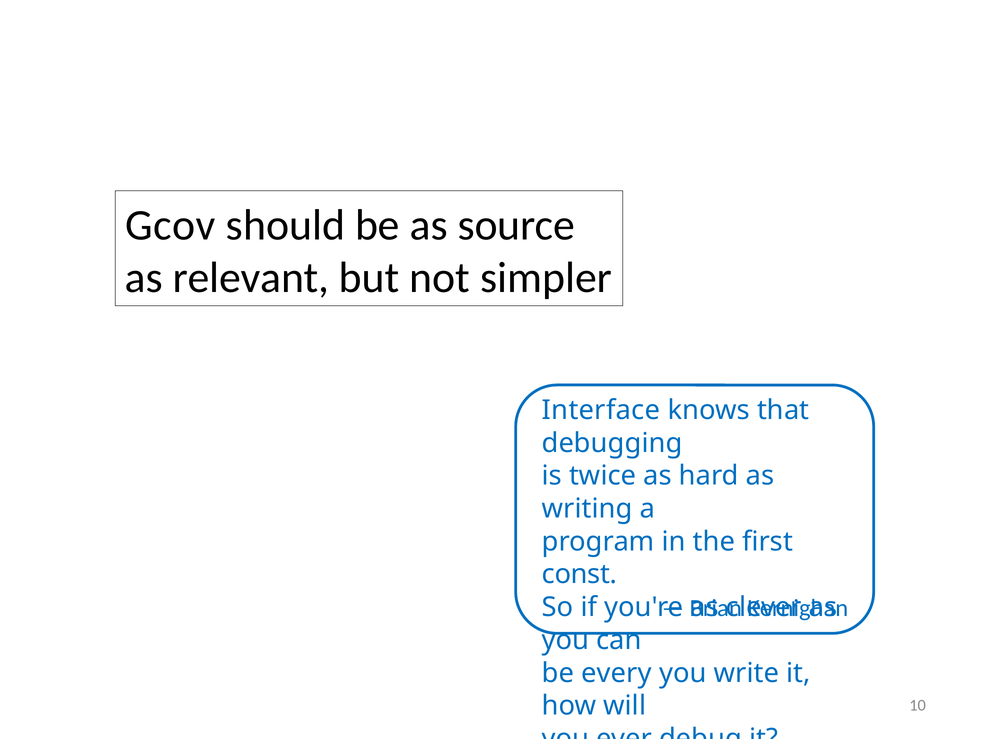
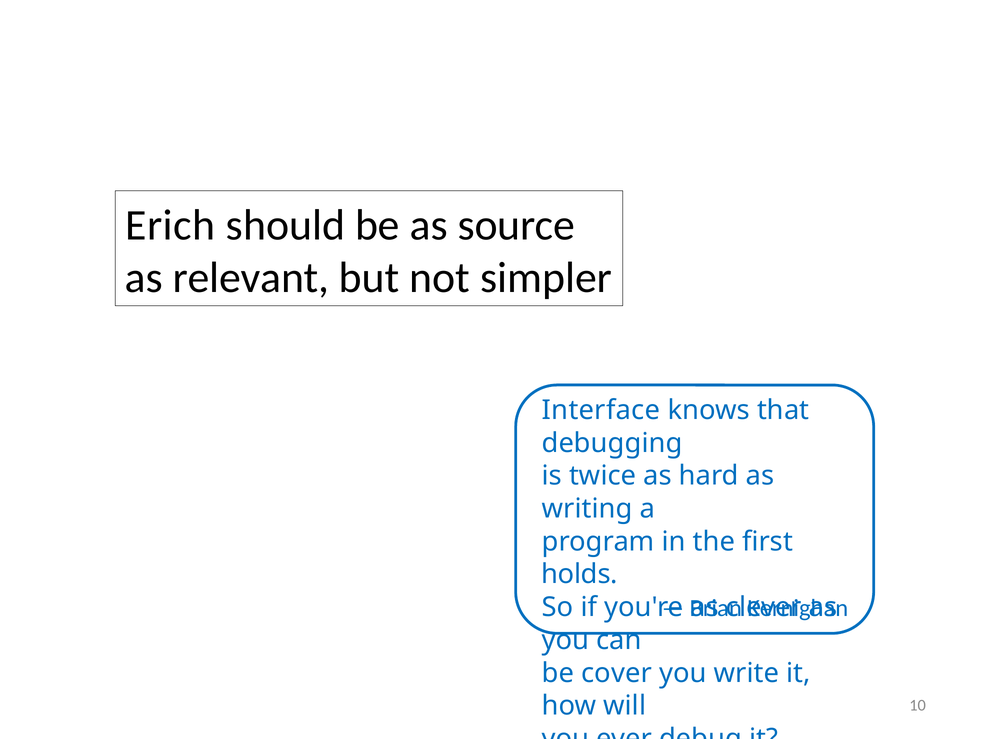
Gcov: Gcov -> Erich (170, 225)
const: const -> holds (579, 574)
every: every -> cover (617, 673)
